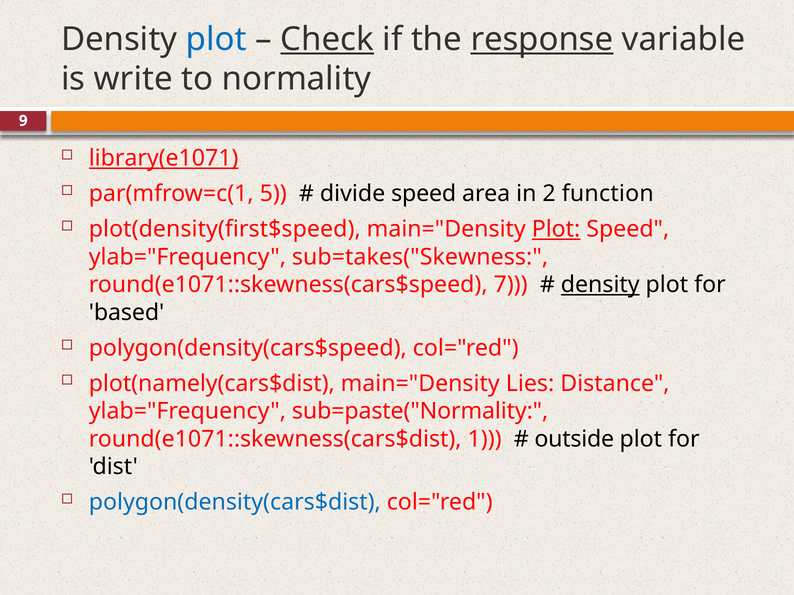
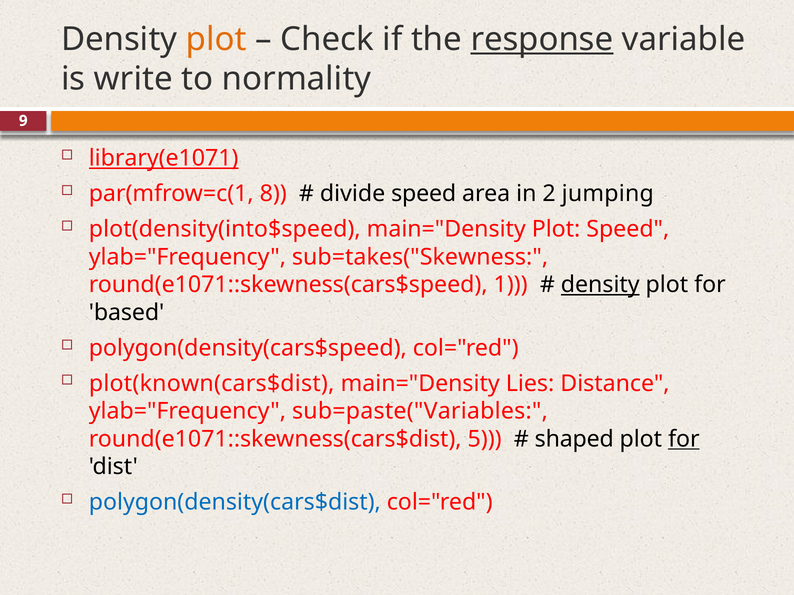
plot colour: blue -> orange (216, 39)
Check underline: present -> none (327, 39)
5: 5 -> 8 (273, 194)
function: function -> jumping (608, 194)
plot(density(first$speed: plot(density(first$speed -> plot(density(into$speed (225, 229)
Plot underline: present -> none (556, 229)
7: 7 -> 1 (511, 285)
plot(namely(cars$dist: plot(namely(cars$dist -> plot(known(cars$dist (212, 384)
sub=paste("Normality: sub=paste("Normality -> sub=paste("Variables (420, 412)
1: 1 -> 5 (485, 439)
outside: outside -> shaped (574, 439)
for underline: none -> present (684, 439)
